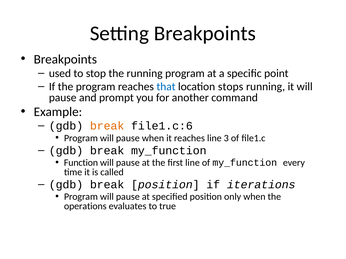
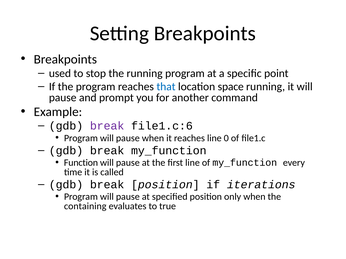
stops: stops -> space (231, 87)
break colour: orange -> purple (107, 126)
3: 3 -> 0 (226, 138)
operations: operations -> containing (85, 207)
